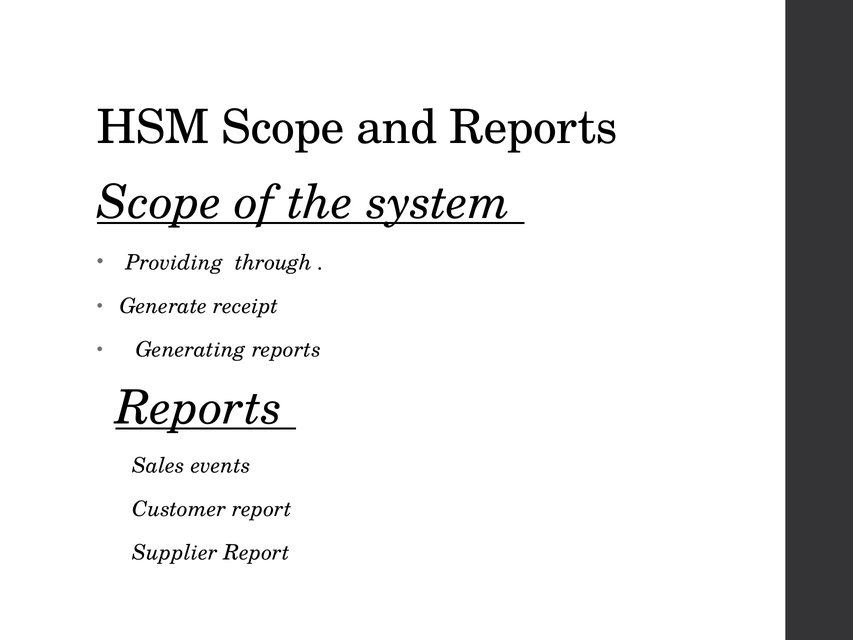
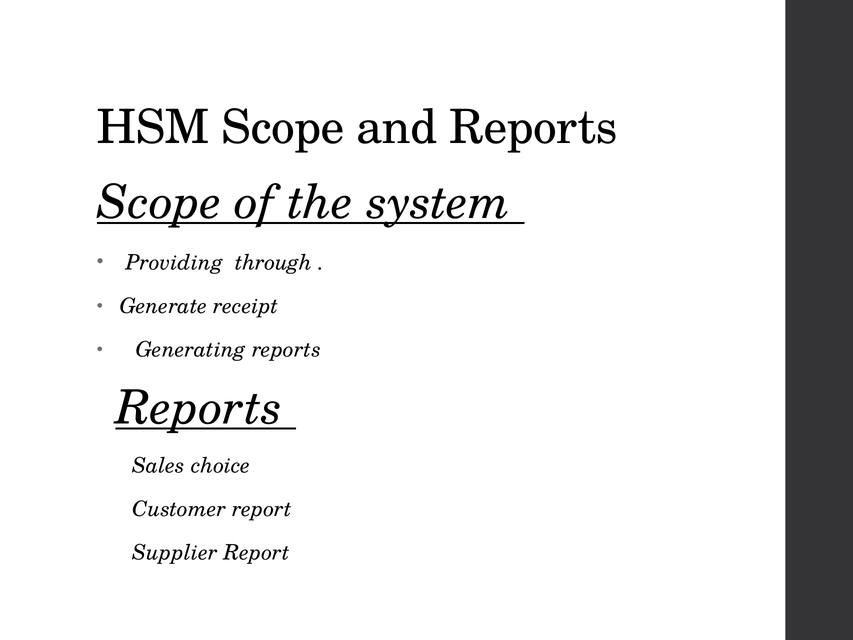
events: events -> choice (221, 466)
